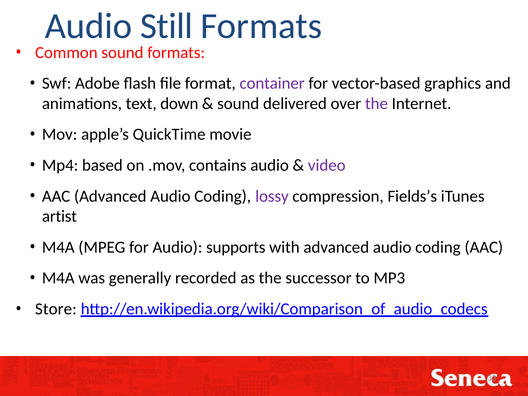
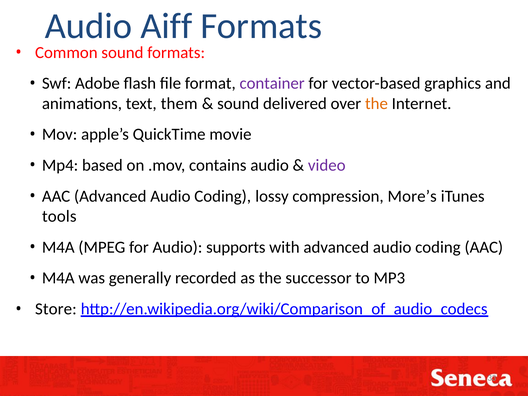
Still: Still -> Aiff (166, 26)
down: down -> them (179, 104)
the colour: purple -> orange (376, 104)
lossy colour: purple -> black (272, 196)
Fields’s: Fields’s -> More’s (412, 196)
artist: artist -> tools (59, 216)
